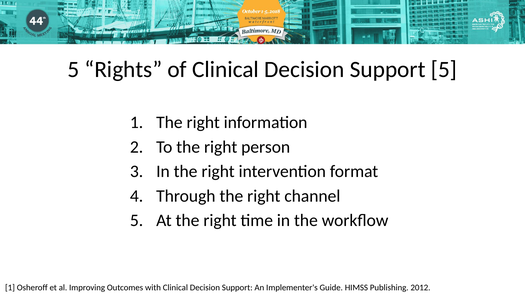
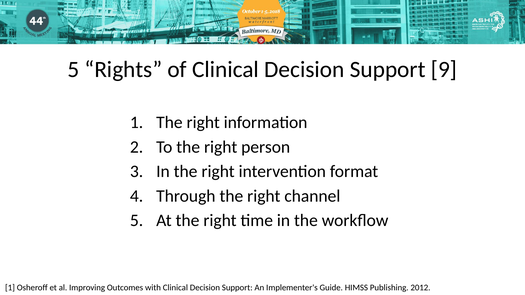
Support 5: 5 -> 9 (444, 70)
